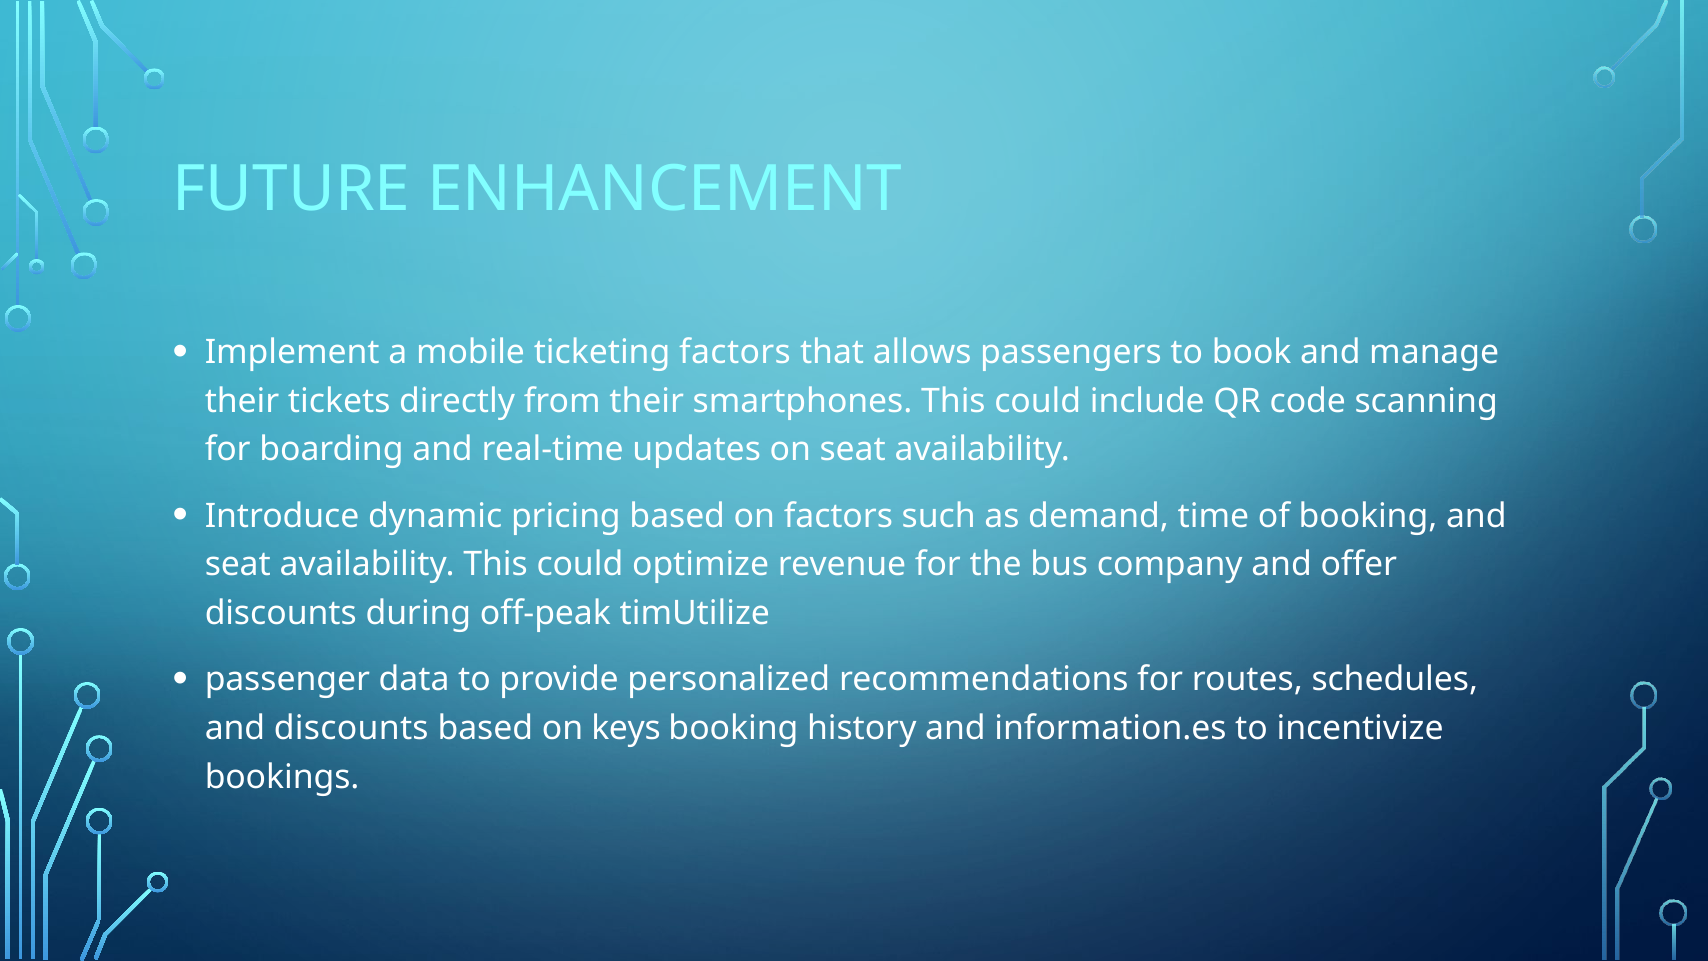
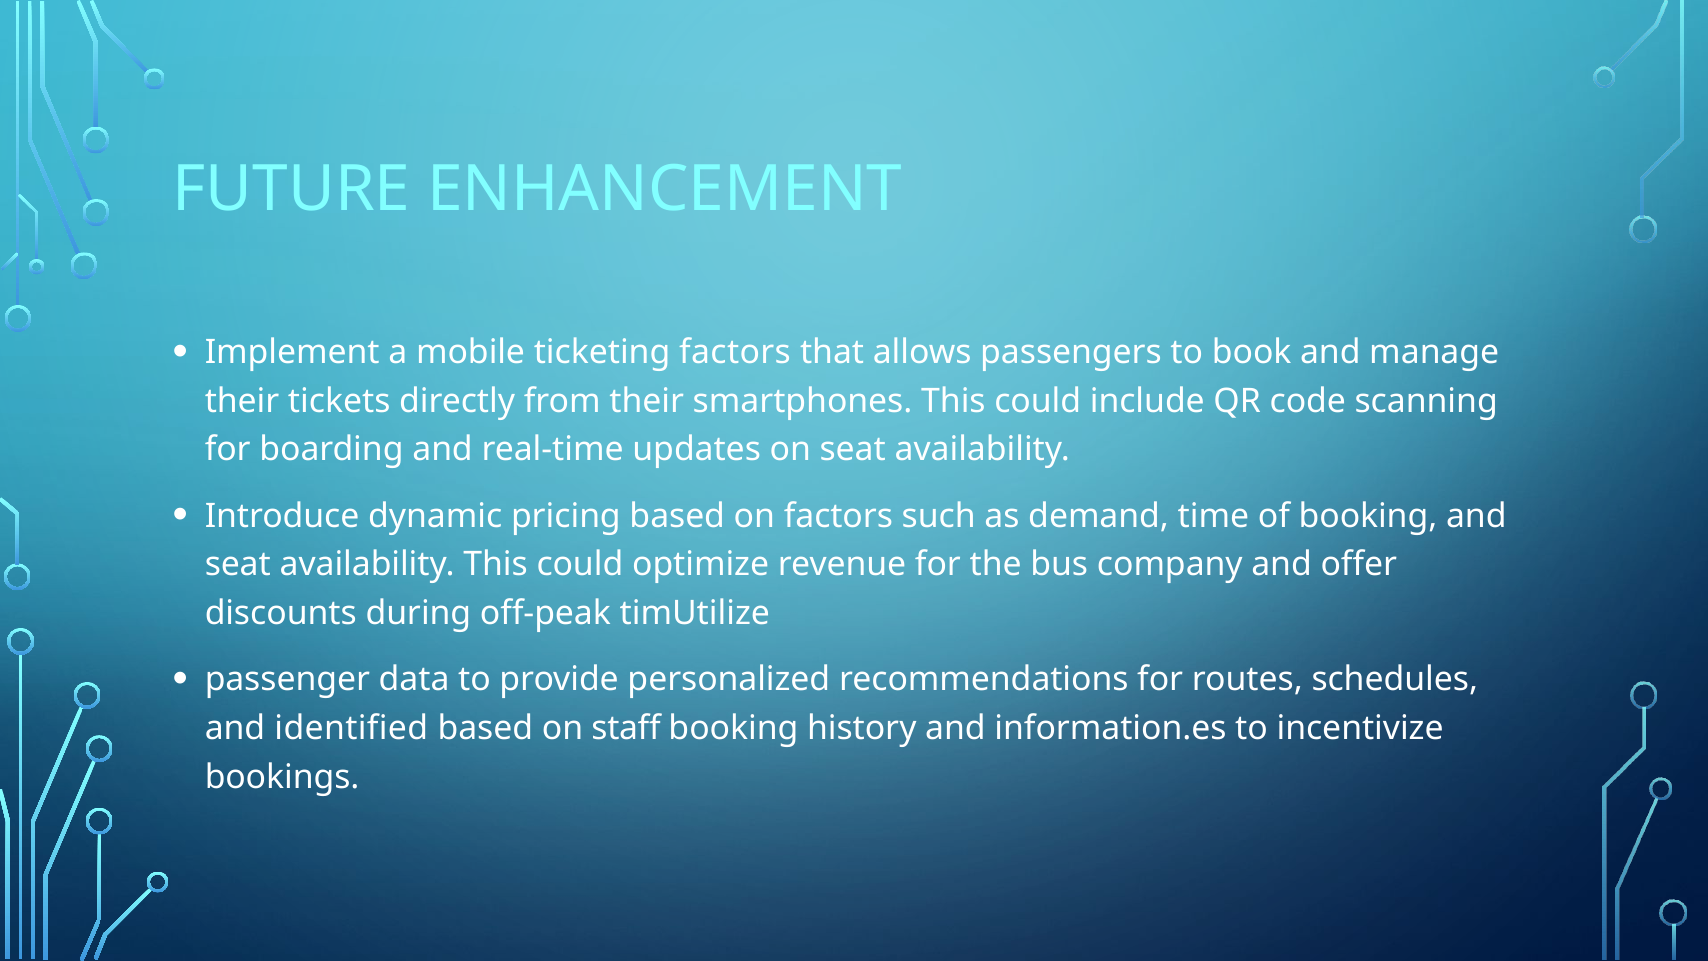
and discounts: discounts -> identified (351, 728)
keys: keys -> staff (626, 728)
